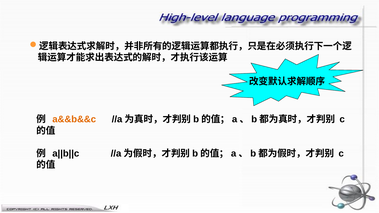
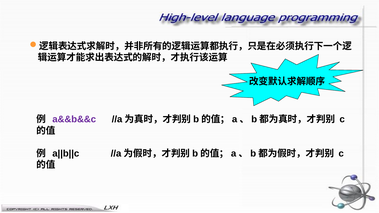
a&&b&&c colour: orange -> purple (74, 119)
